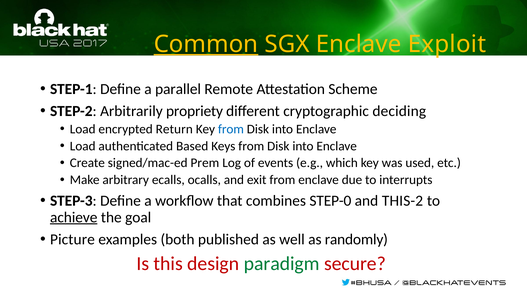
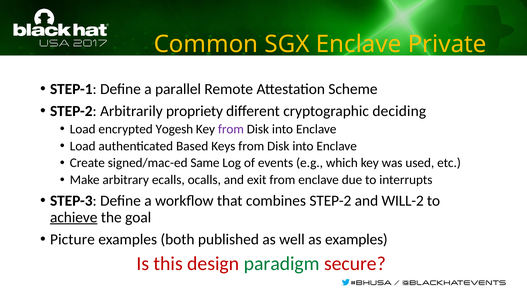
Common underline: present -> none (206, 44)
Exploit: Exploit -> Private (447, 44)
Return: Return -> Yogesh (174, 129)
from colour: blue -> purple (231, 129)
Prem: Prem -> Same (205, 163)
combines STEP-0: STEP-0 -> STEP-2 (330, 201)
THIS-2: THIS-2 -> WILL-2 (403, 201)
as randomly: randomly -> examples (356, 240)
